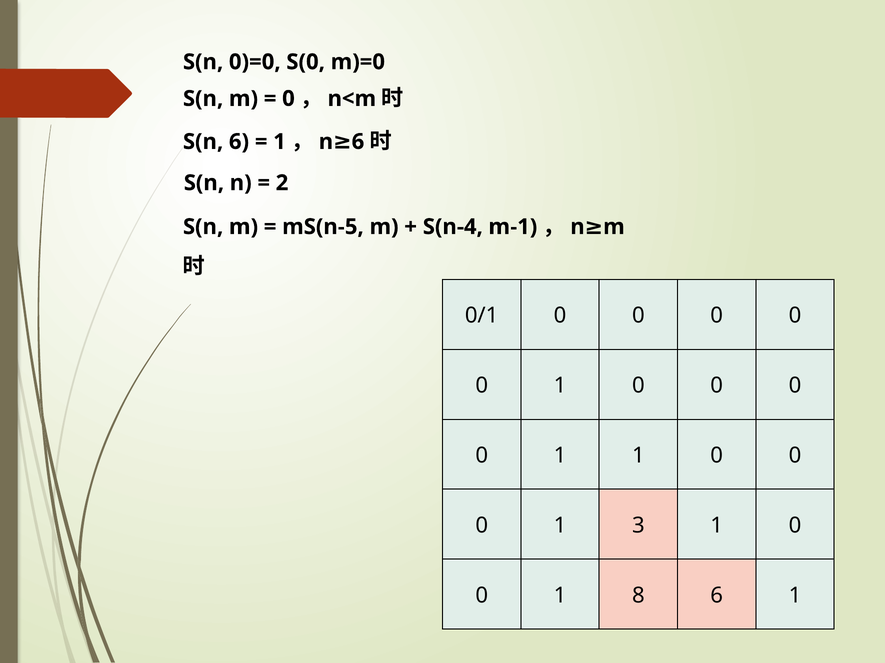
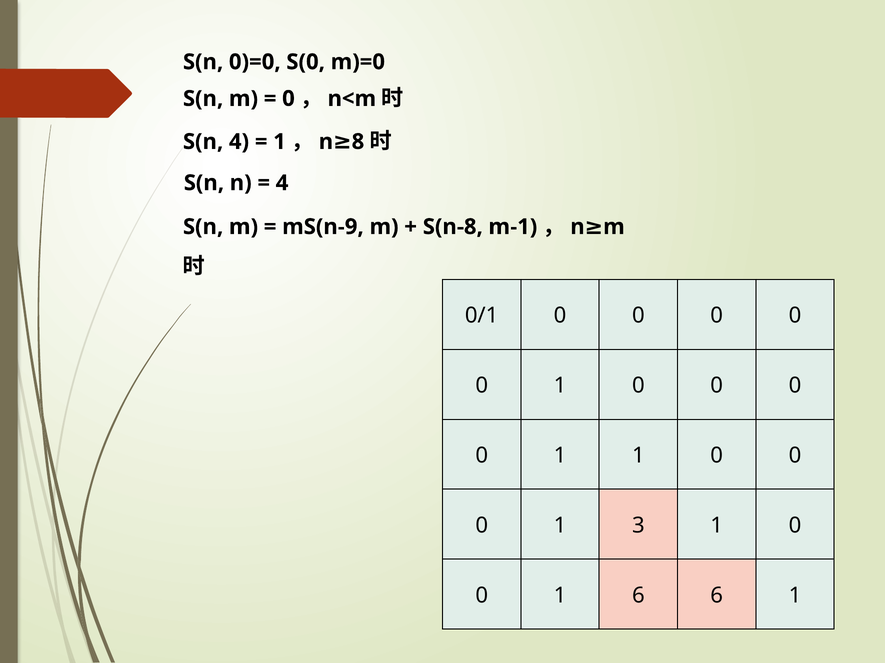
S(n 6: 6 -> 4 (239, 142)
n 6: 6 -> 8 (358, 142)
2: 2 -> 4 (282, 183)
mS(n-5: mS(n-5 -> mS(n-9 (323, 227)
S(n-4: S(n-4 -> S(n-8 (453, 227)
8: 8 -> 6 (638, 596)
